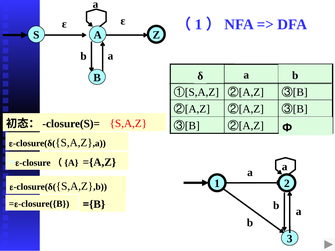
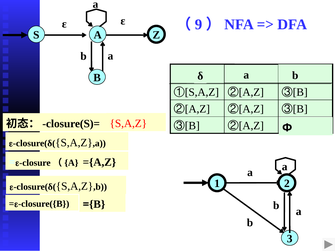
1: 1 -> 9 (199, 25)
